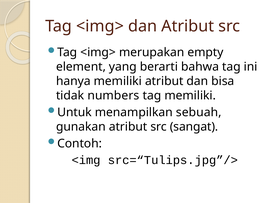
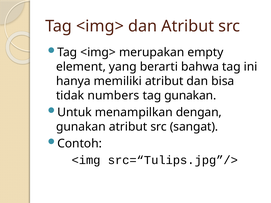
tag memiliki: memiliki -> gunakan (190, 96)
sebuah: sebuah -> dengan (199, 112)
